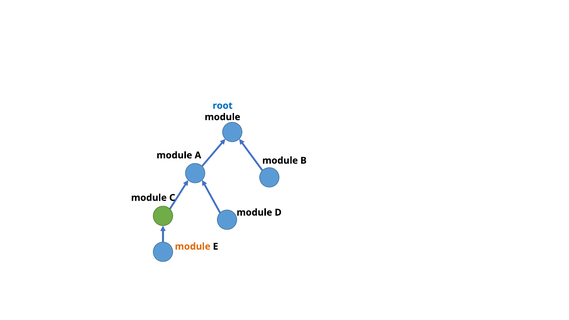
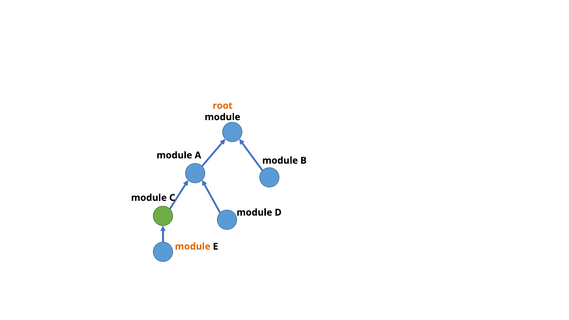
root colour: blue -> orange (223, 106)
